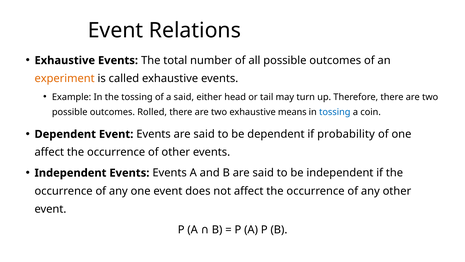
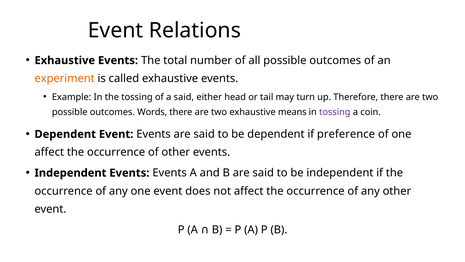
Rolled: Rolled -> Words (152, 112)
tossing colour: blue -> purple (335, 112)
probability: probability -> preference (346, 134)
